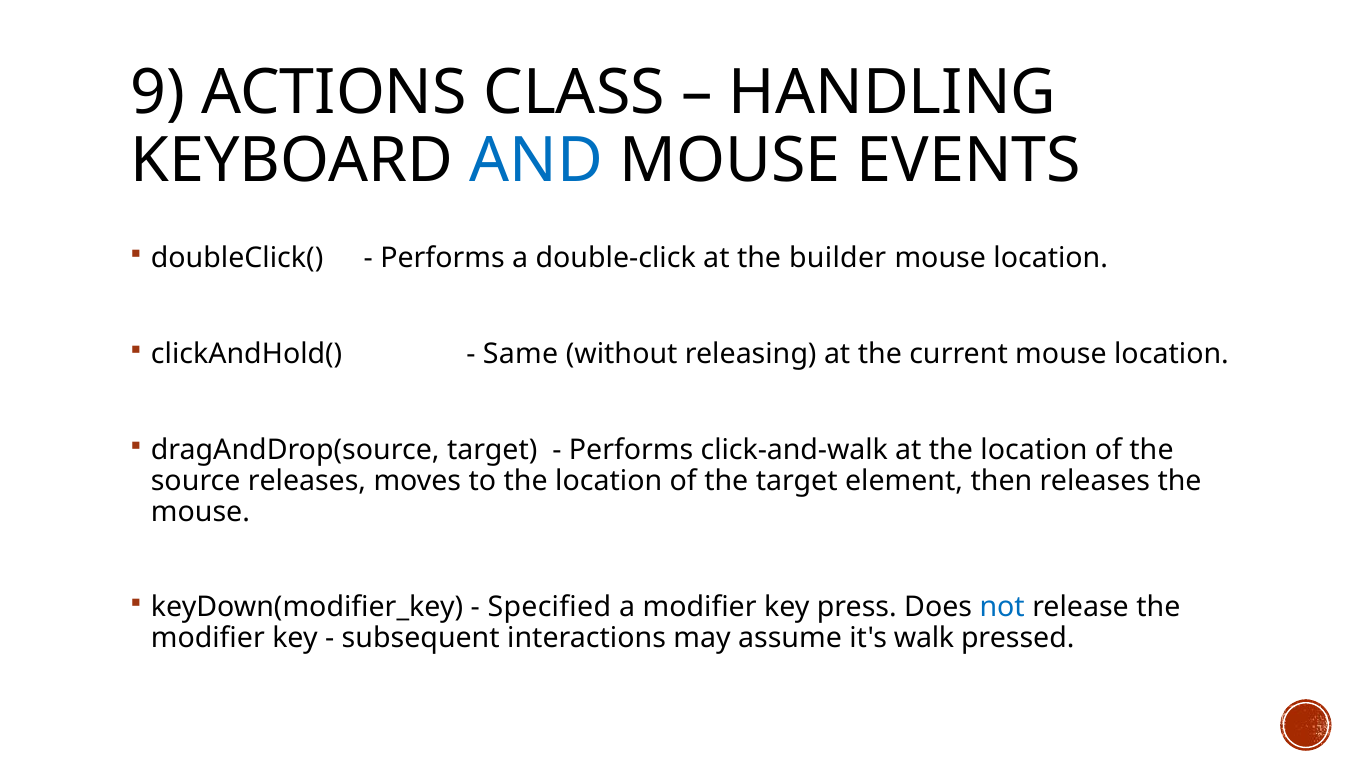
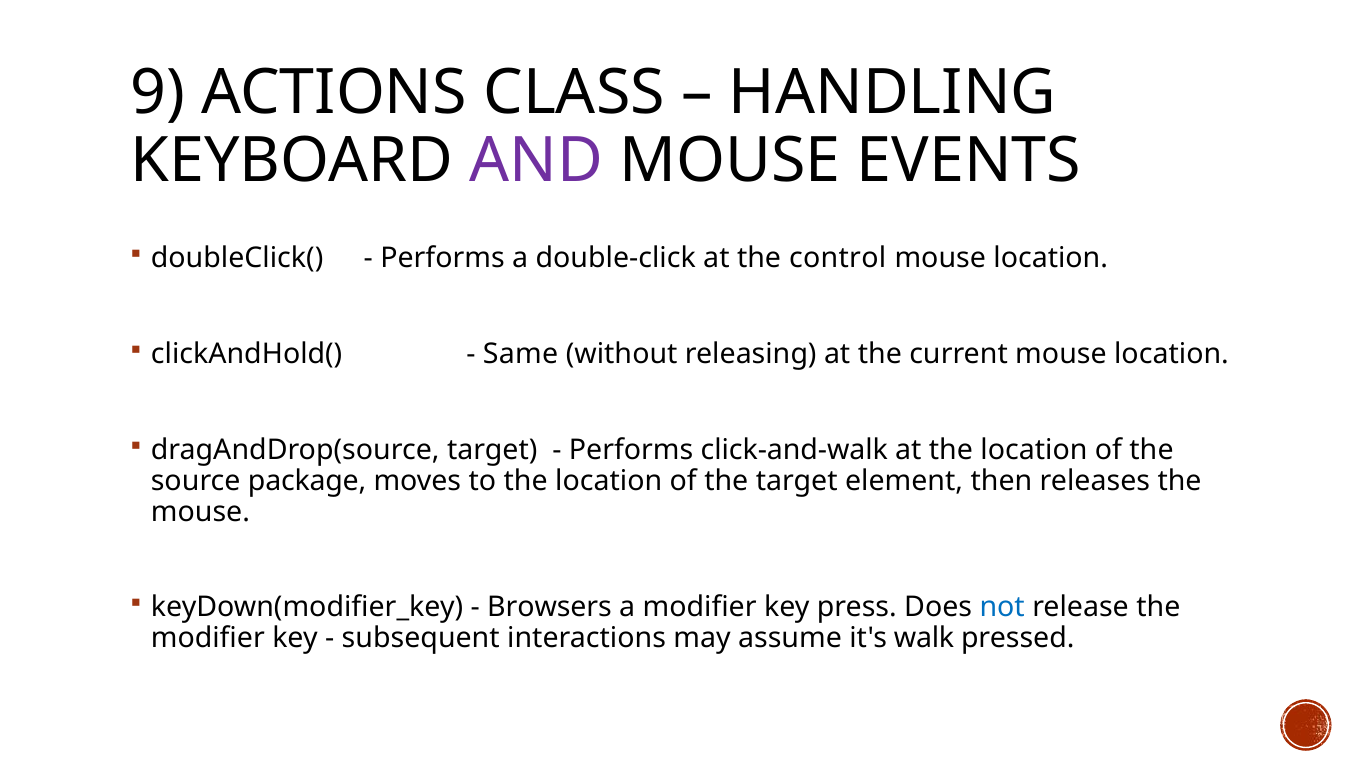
AND colour: blue -> purple (536, 161)
builder: builder -> control (838, 259)
source releases: releases -> package (307, 481)
Specified: Specified -> Browsers (550, 608)
